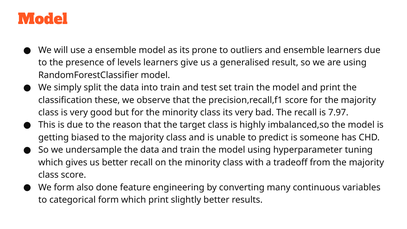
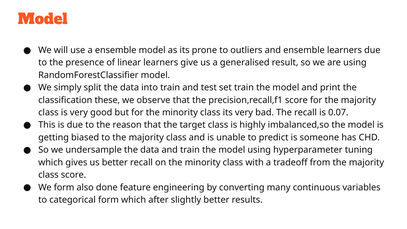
levels: levels -> linear (129, 63)
7.97: 7.97 -> 0.07 (338, 113)
which print: print -> after (158, 200)
